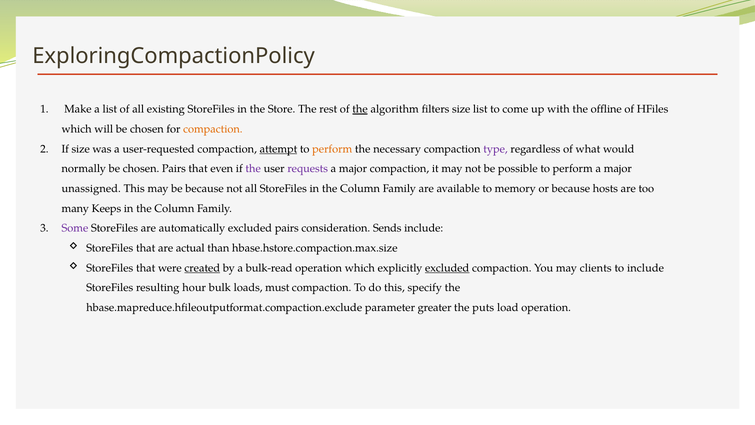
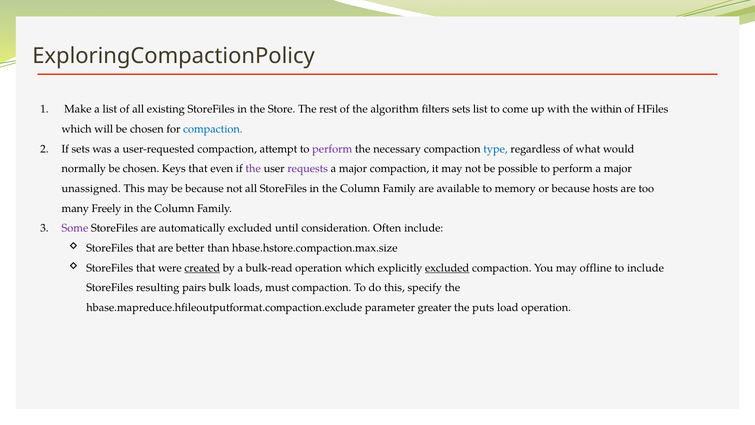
the underline: present -> none (360, 109)
filters size: size -> sets (461, 109)
offline: offline -> within (606, 109)
compaction colour: orange -> blue (213, 129)
If size: size -> sets (81, 149)
attempt underline: present -> none (278, 149)
perform colour: orange -> purple (332, 149)
type colour: purple -> blue (496, 149)
chosen Pairs: Pairs -> Keys (174, 169)
Keeps: Keeps -> Freely (106, 208)
excluded pairs: pairs -> until (287, 228)
Sends: Sends -> Often (387, 228)
actual: actual -> better (190, 248)
clients: clients -> offline (596, 268)
hour: hour -> pairs (194, 288)
